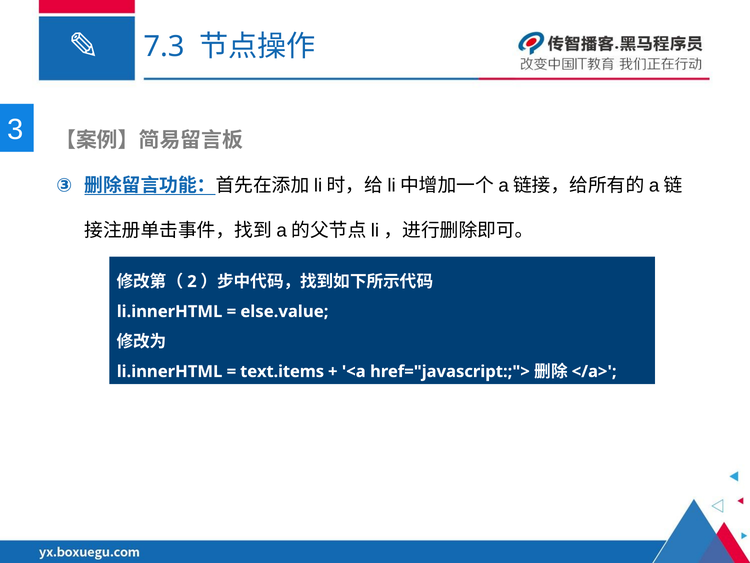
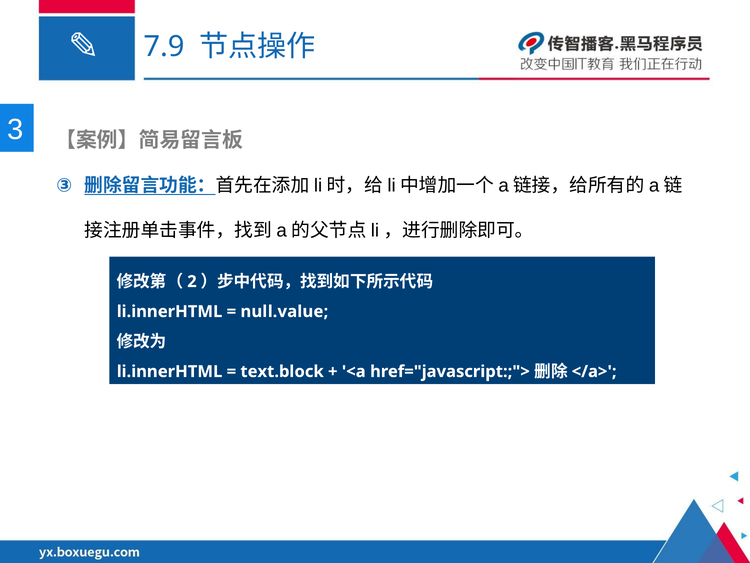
7.3: 7.3 -> 7.9 (164, 46)
else.value: else.value -> null.value (284, 311)
text.items: text.items -> text.block (282, 371)
